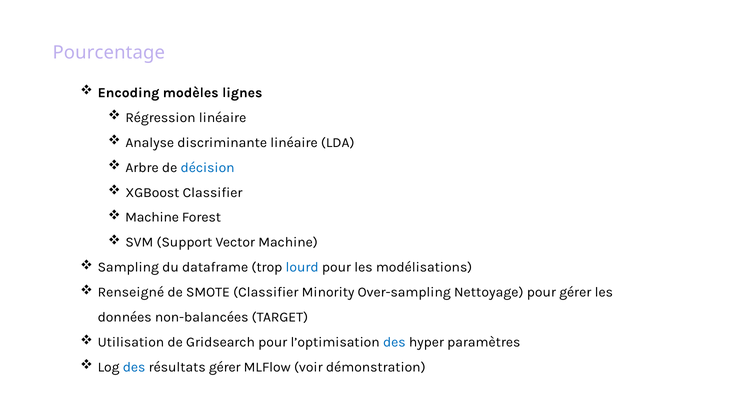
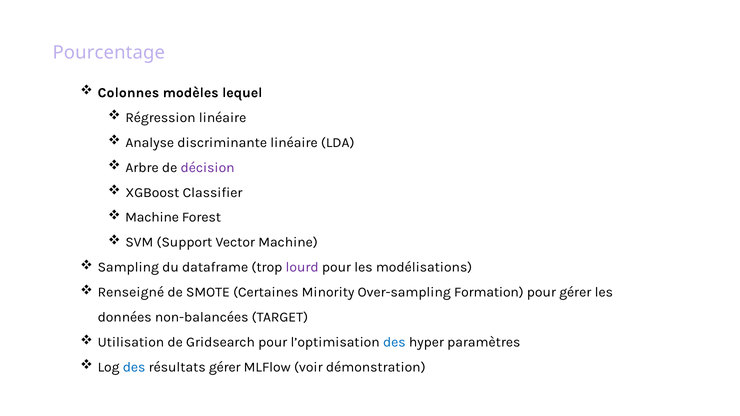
Encoding: Encoding -> Colonnes (128, 93)
lignes: lignes -> lequel (242, 93)
décision colour: blue -> purple (208, 168)
lourd colour: blue -> purple (302, 267)
SMOTE Classifier: Classifier -> Certaines (266, 292)
Nettoyage: Nettoyage -> Formation (489, 292)
